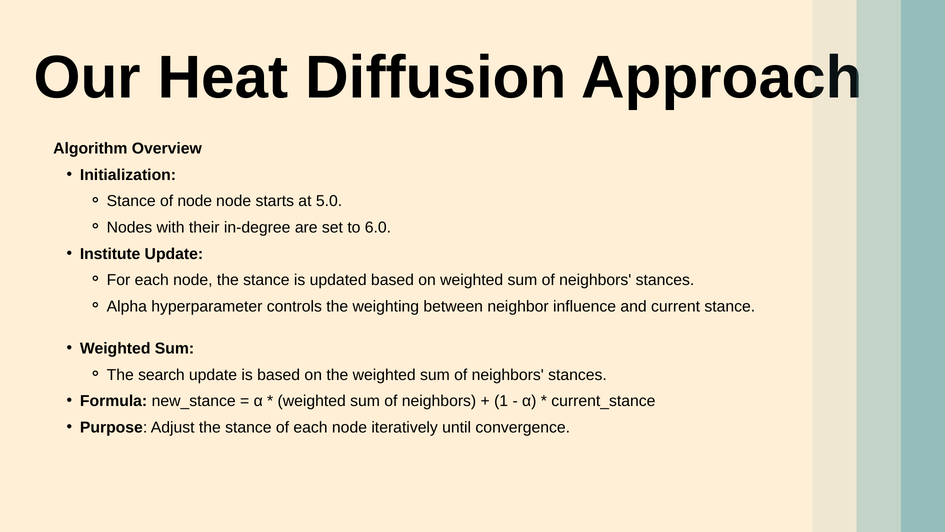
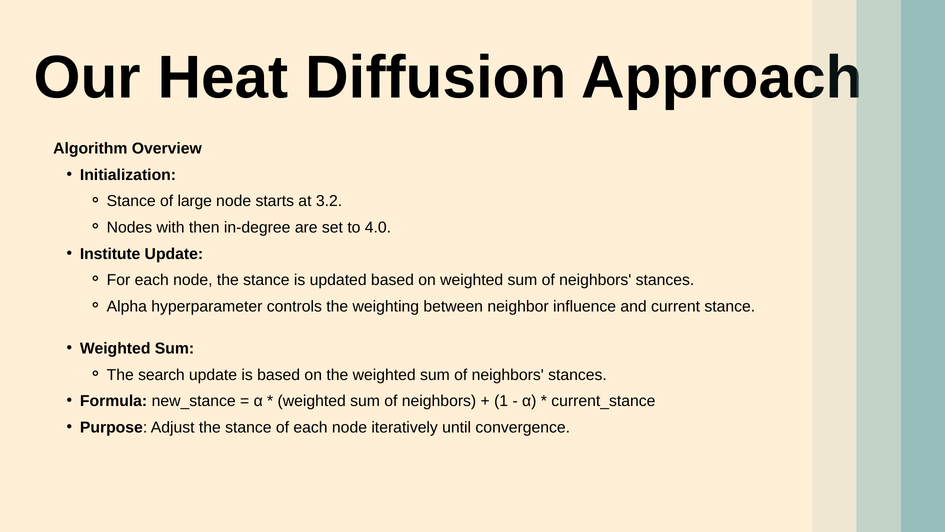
of node: node -> large (195, 201)
5.0: 5.0 -> 3.2 (329, 201)
their: their -> then (204, 227)
6.0: 6.0 -> 4.0 (378, 227)
